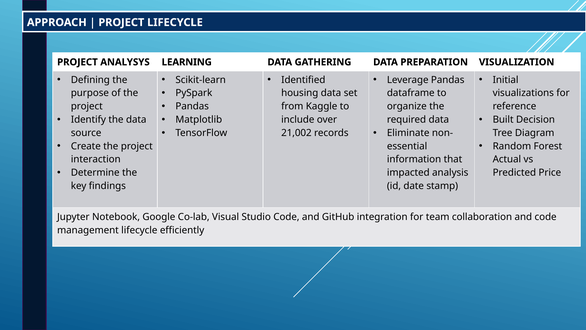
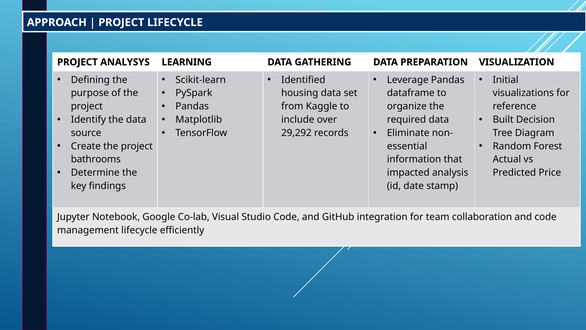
21,002: 21,002 -> 29,292 (296, 133)
interaction: interaction -> bathrooms (96, 159)
